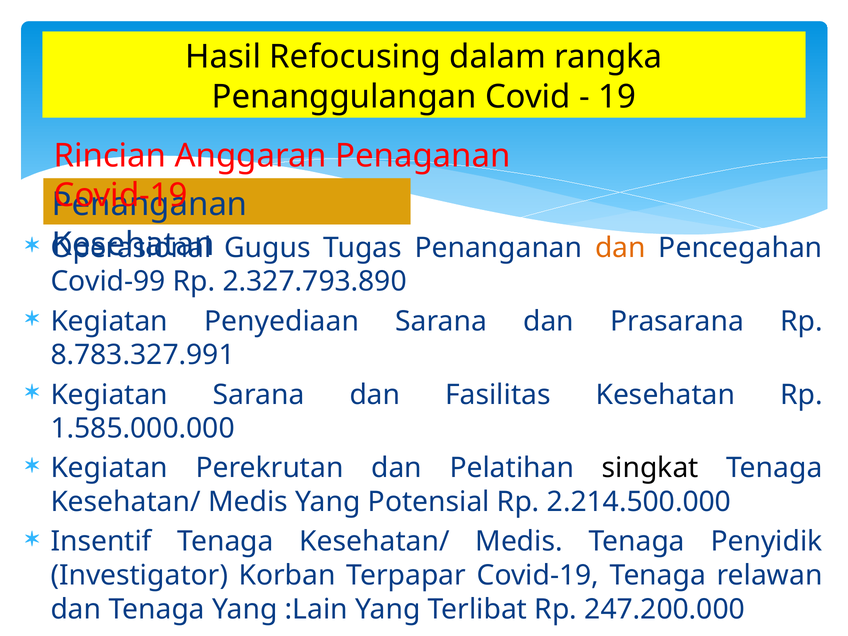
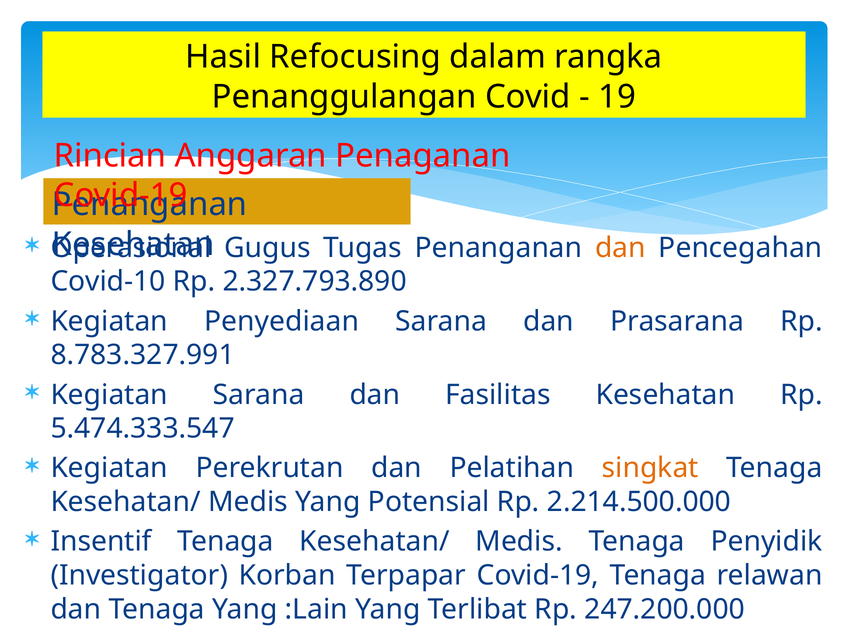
Covid-99: Covid-99 -> Covid-10 (108, 282)
1.585.000.000: 1.585.000.000 -> 5.474.333.547 (143, 429)
singkat colour: black -> orange (650, 468)
